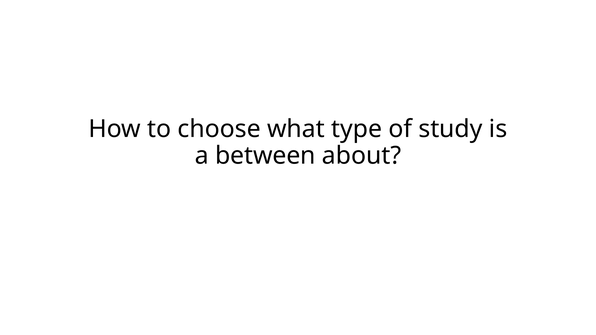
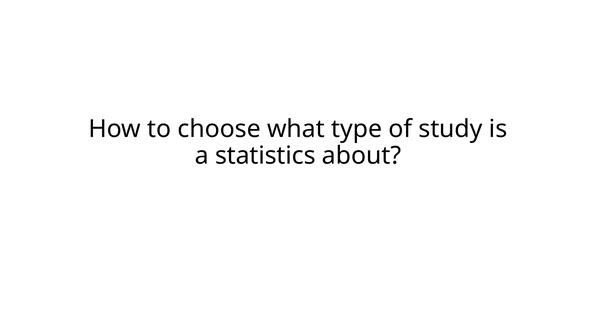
between: between -> statistics (265, 156)
